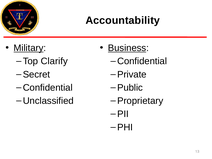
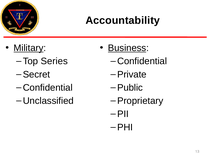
Clarify: Clarify -> Series (54, 61)
